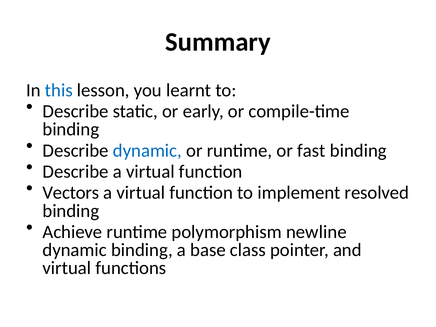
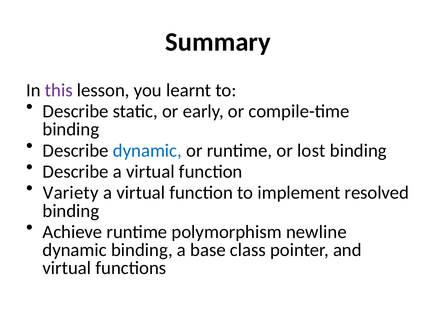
this colour: blue -> purple (59, 90)
fast: fast -> lost (311, 151)
Vectors: Vectors -> Variety (71, 193)
